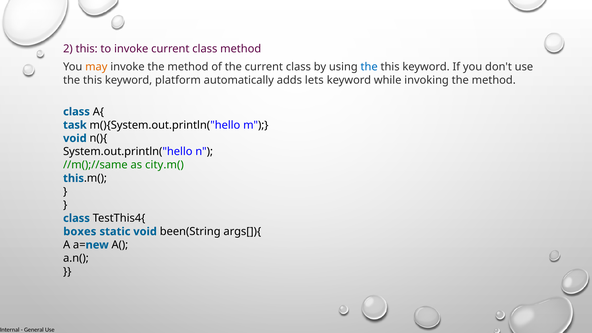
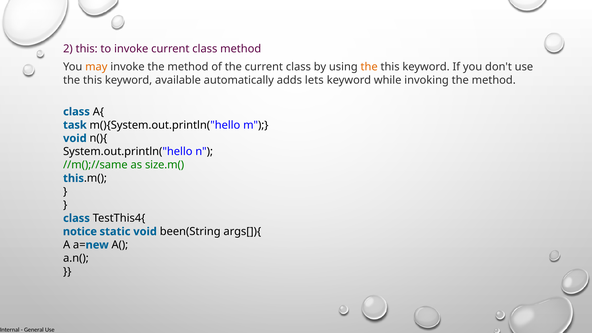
the colour: blue -> orange (369, 67)
platform: platform -> available (178, 80)
city.m(: city.m( -> size.m( (165, 165)
boxes: boxes -> notice (80, 232)
